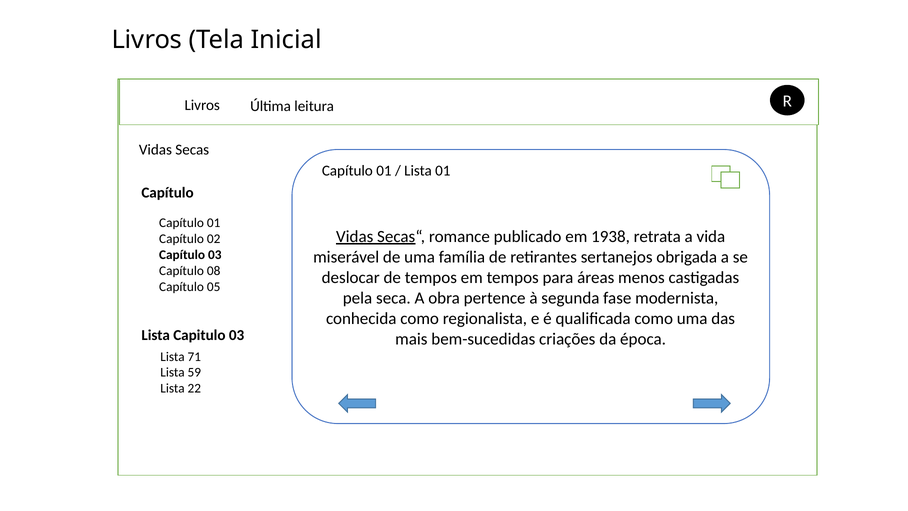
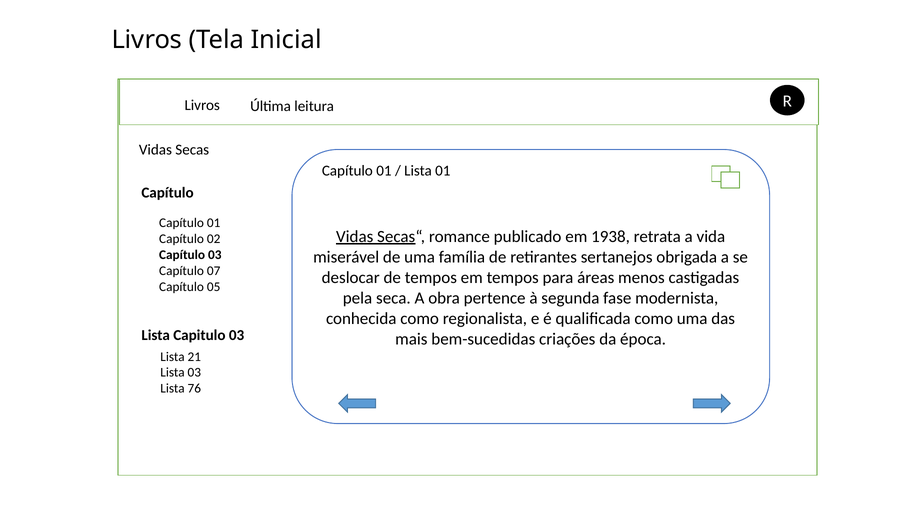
08: 08 -> 07 (214, 271)
71: 71 -> 21 (194, 356)
Lista 59: 59 -> 03 (194, 372)
22: 22 -> 76 (194, 388)
